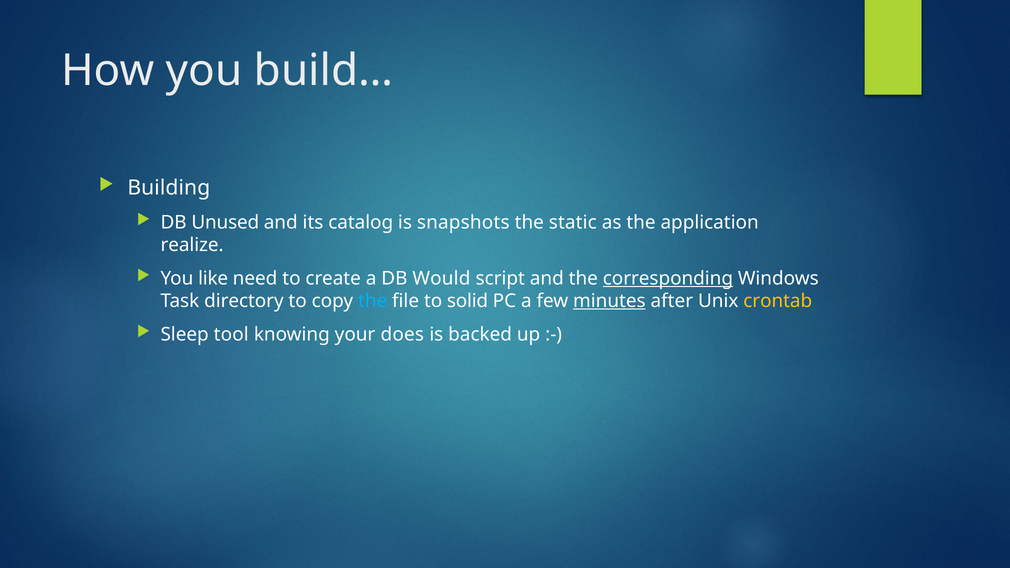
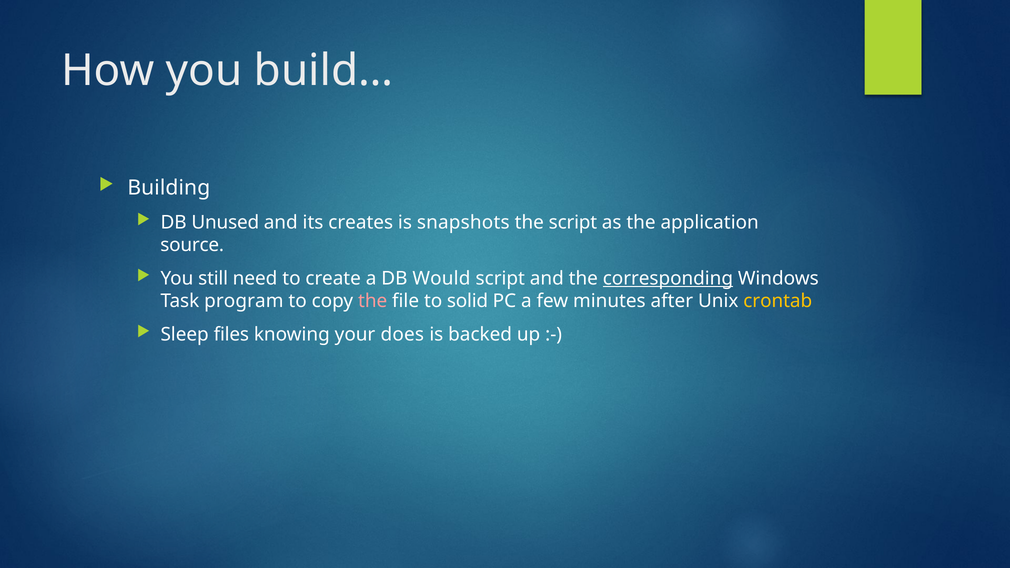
catalog: catalog -> creates (361, 222)
the static: static -> script (573, 222)
realize: realize -> source (192, 245)
like: like -> still (213, 278)
directory: directory -> program (244, 301)
the colour: light blue -> pink (373, 301)
minutes underline: present -> none (609, 301)
tool: tool -> files (231, 334)
